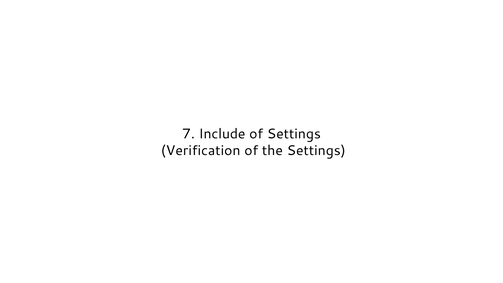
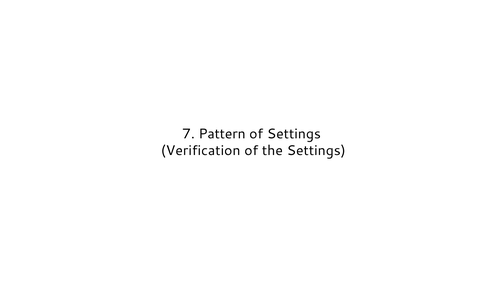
Include: Include -> Pattern (222, 134)
